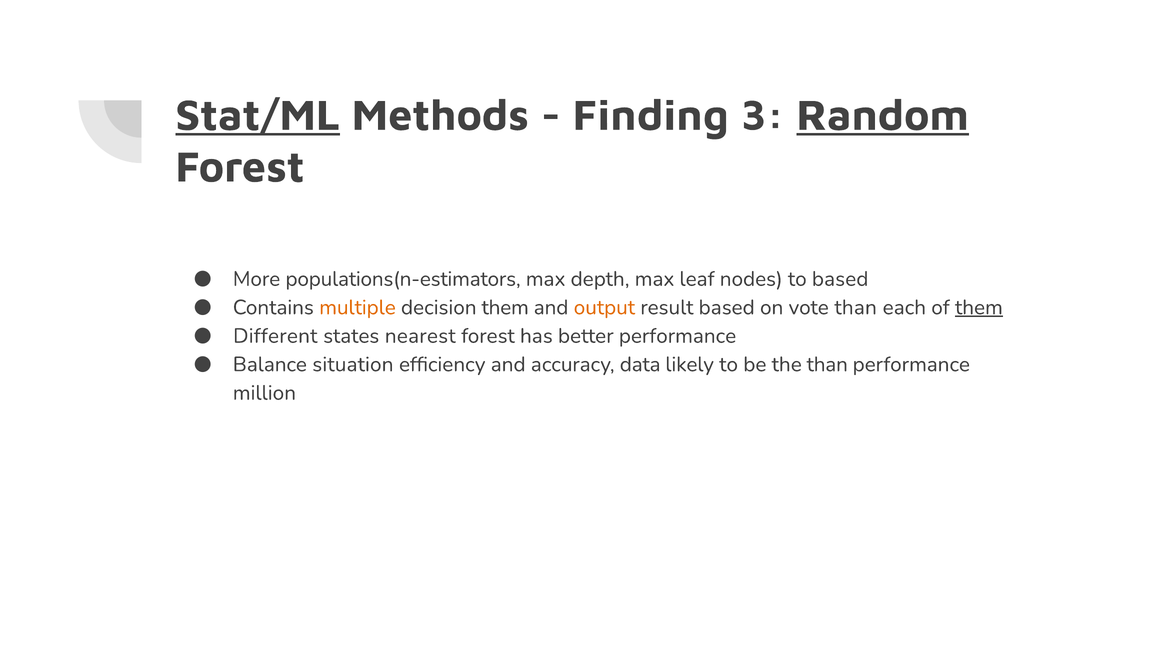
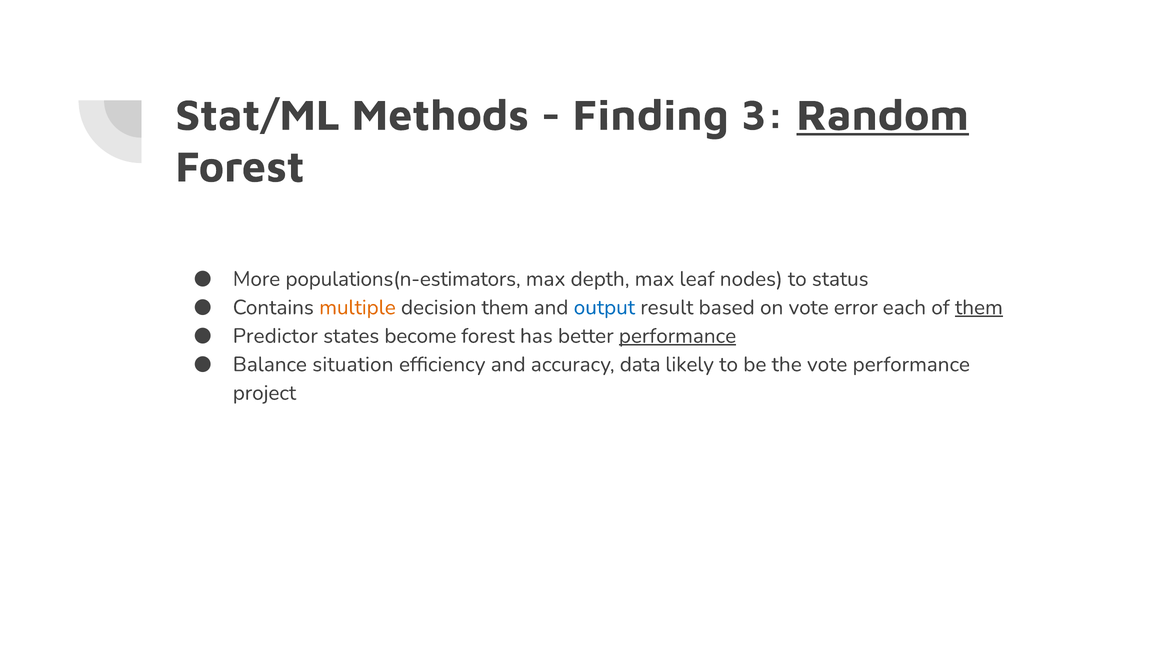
Stat/ML underline: present -> none (258, 116)
to based: based -> status (840, 279)
output colour: orange -> blue (604, 308)
vote than: than -> error (856, 308)
Different: Different -> Predictor (275, 336)
nearest: nearest -> become (420, 336)
performance underline: none -> present (678, 336)
the than: than -> vote (827, 365)
million: million -> project (264, 393)
